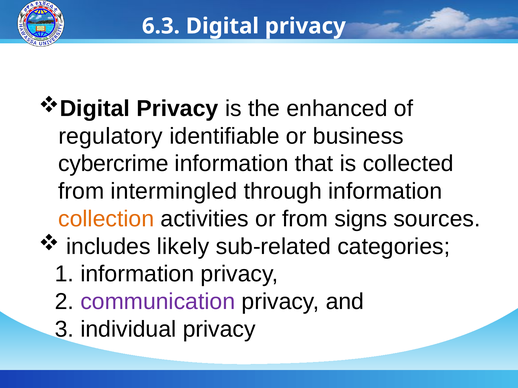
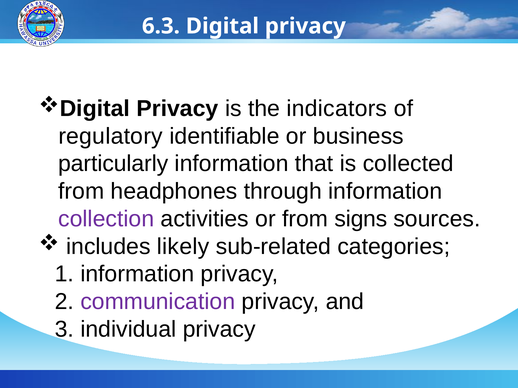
enhanced: enhanced -> indicators (337, 109)
cybercrime: cybercrime -> particularly (113, 164)
intermingled: intermingled -> headphones (174, 192)
collection colour: orange -> purple (106, 219)
